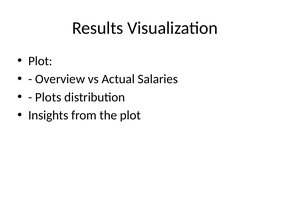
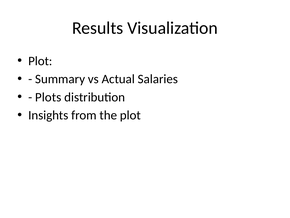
Overview: Overview -> Summary (60, 79)
